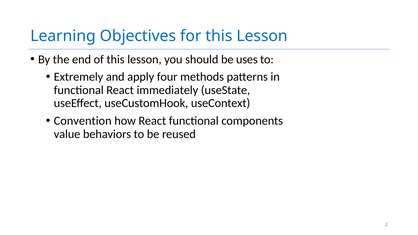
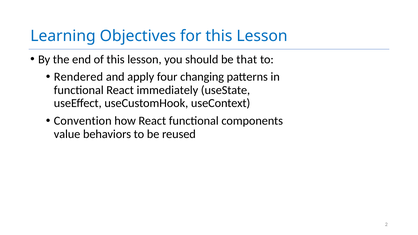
uses: uses -> that (247, 59)
Extremely: Extremely -> Rendered (78, 77)
methods: methods -> changing (202, 77)
